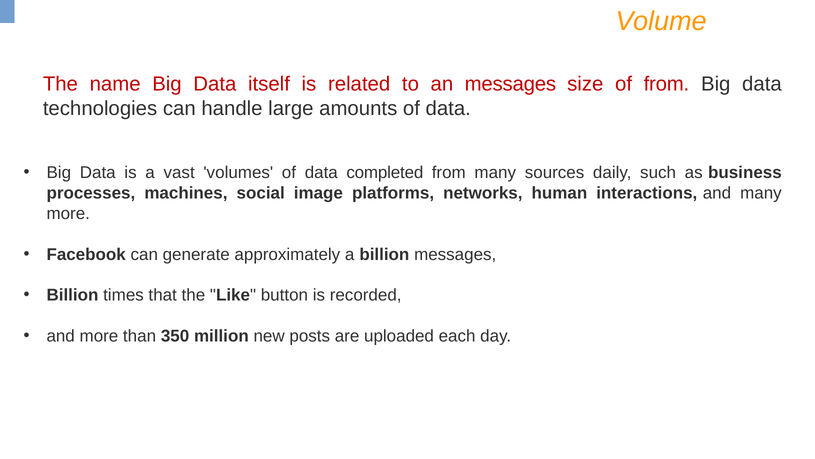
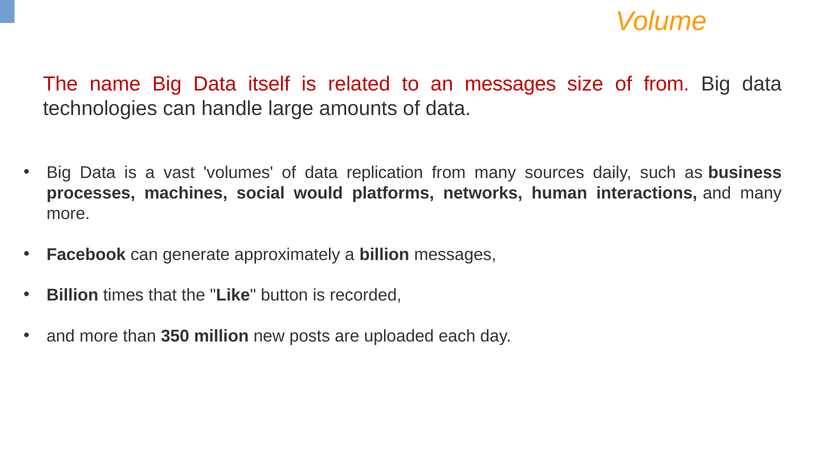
completed: completed -> replication (385, 173)
image: image -> would (318, 193)
